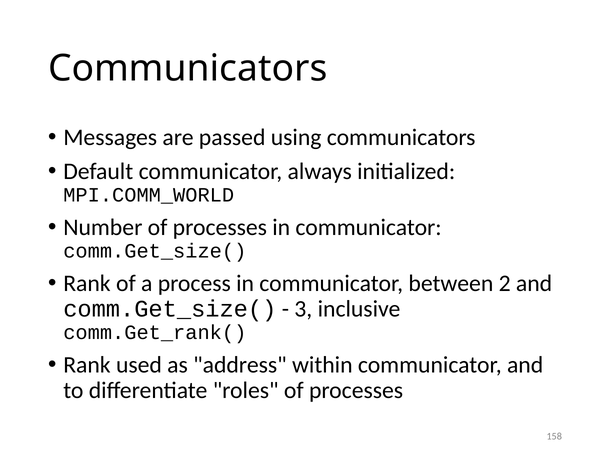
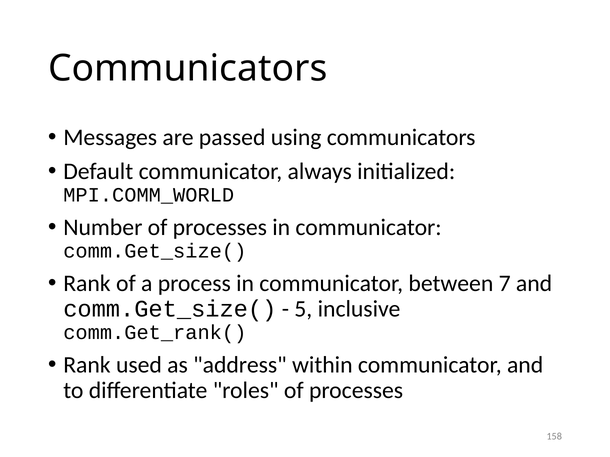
2: 2 -> 7 (505, 284)
3: 3 -> 5 (303, 309)
